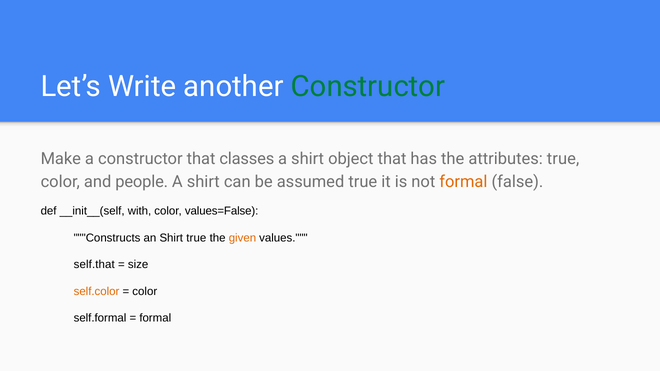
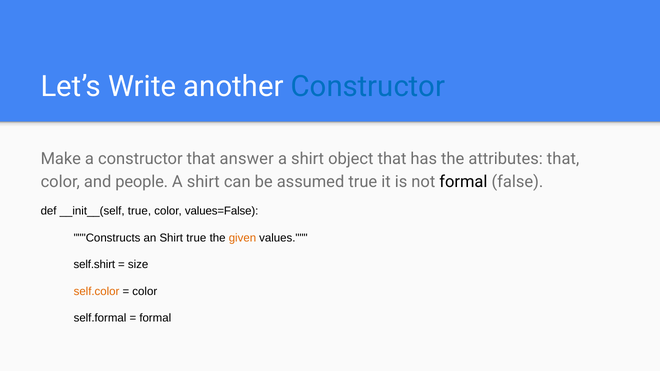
Constructor colour: green -> blue (368, 87)
classes: classes -> answer (247, 159)
attributes true: true -> that (563, 159)
formal colour: orange -> black (463, 182)
__init__(self with: with -> true (139, 211)
self.that: self.that -> self.shirt (94, 265)
